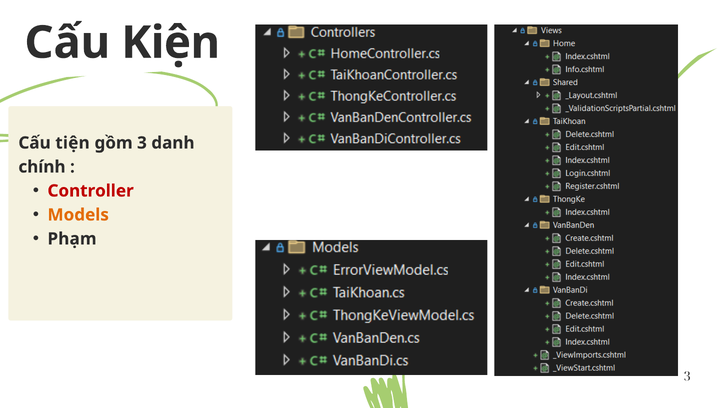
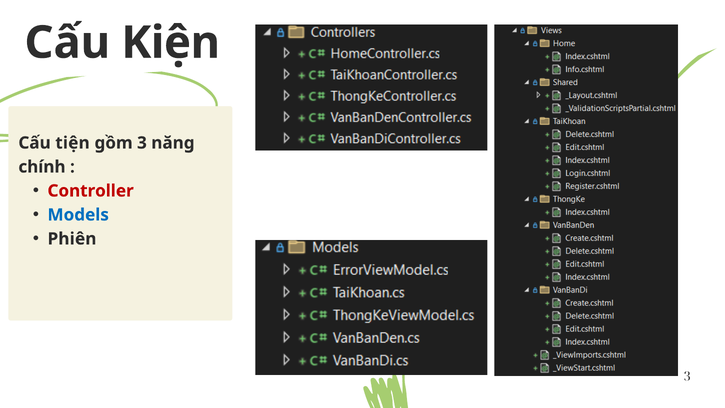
danh: danh -> năng (173, 143)
Models colour: orange -> blue (78, 215)
Phạm: Phạm -> Phiên (72, 239)
